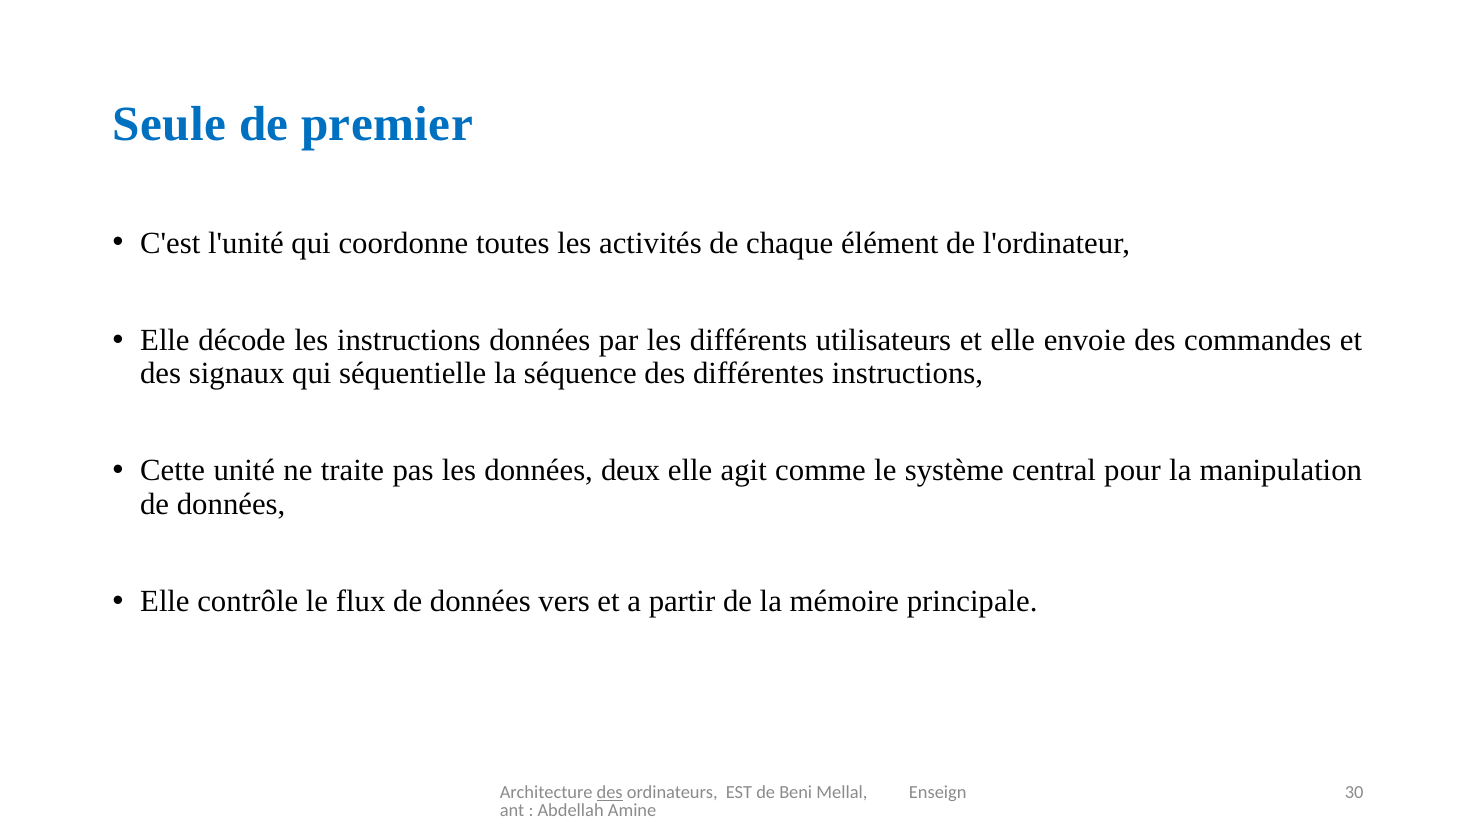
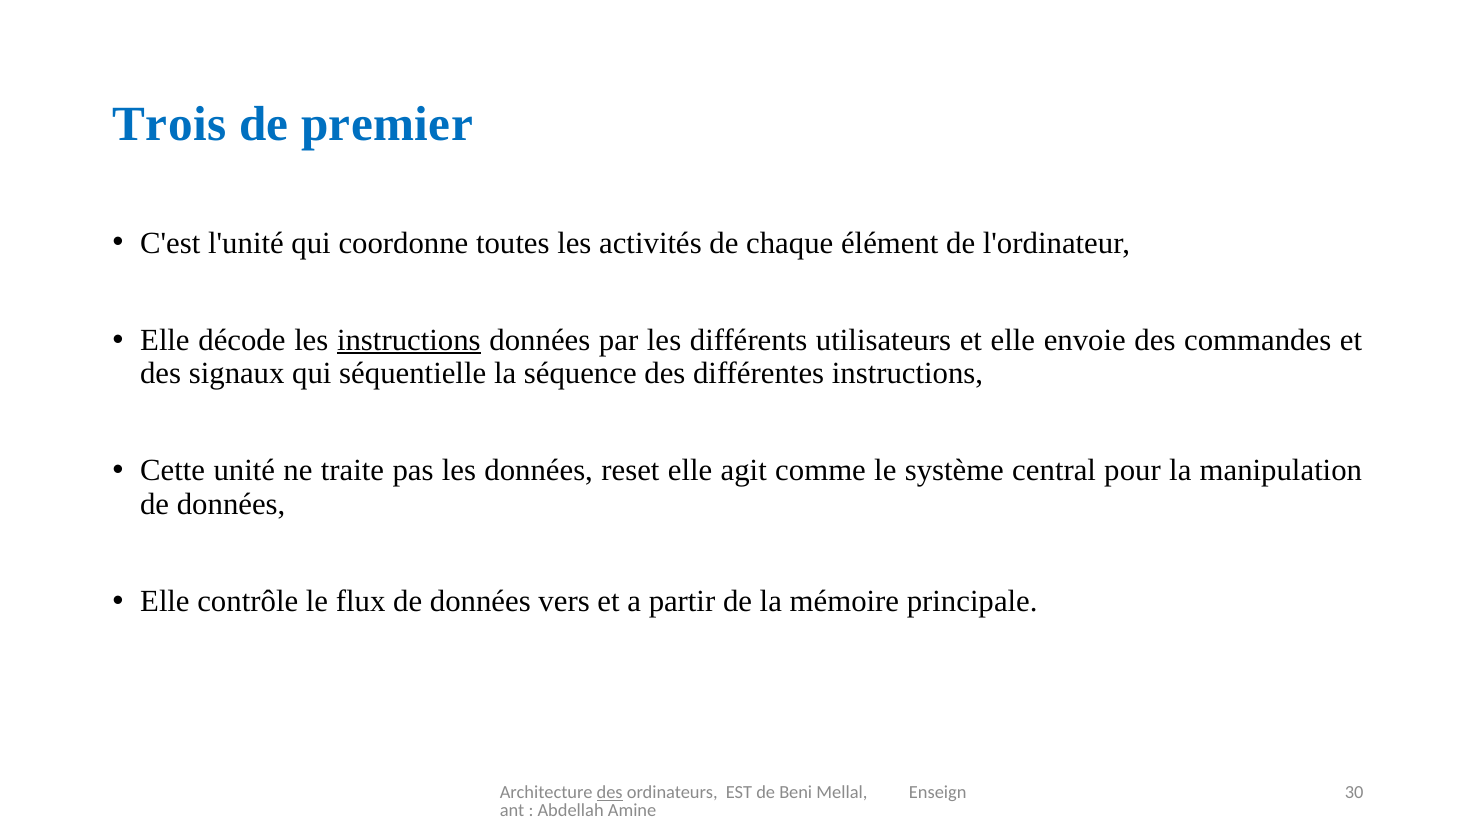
Seule: Seule -> Trois (170, 124)
instructions underline: none -> present (409, 340)
deux: deux -> reset (630, 471)
